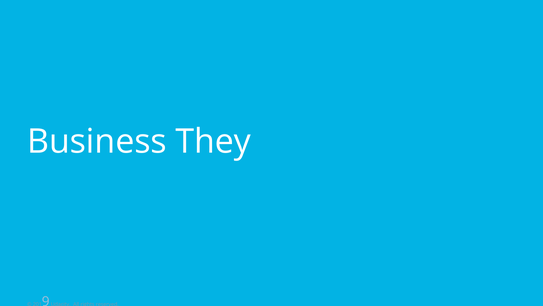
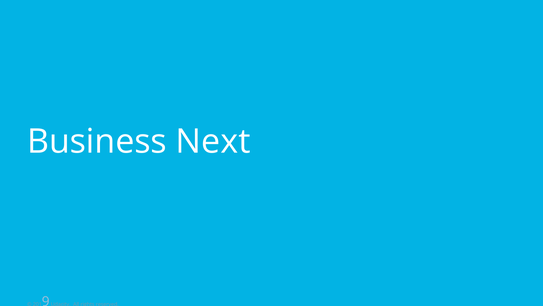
They: They -> Next (213, 141)
